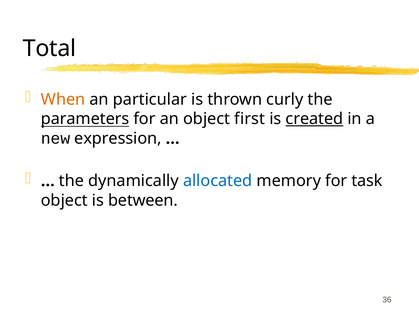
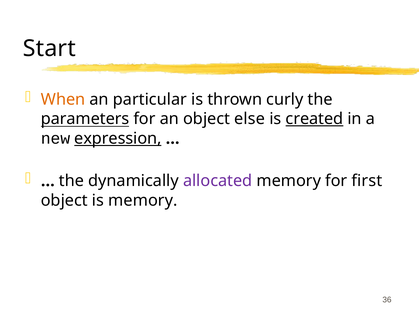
Total: Total -> Start (49, 48)
first: first -> else (250, 119)
expression underline: none -> present (118, 139)
allocated colour: blue -> purple (218, 181)
task: task -> first (367, 181)
is between: between -> memory (143, 201)
